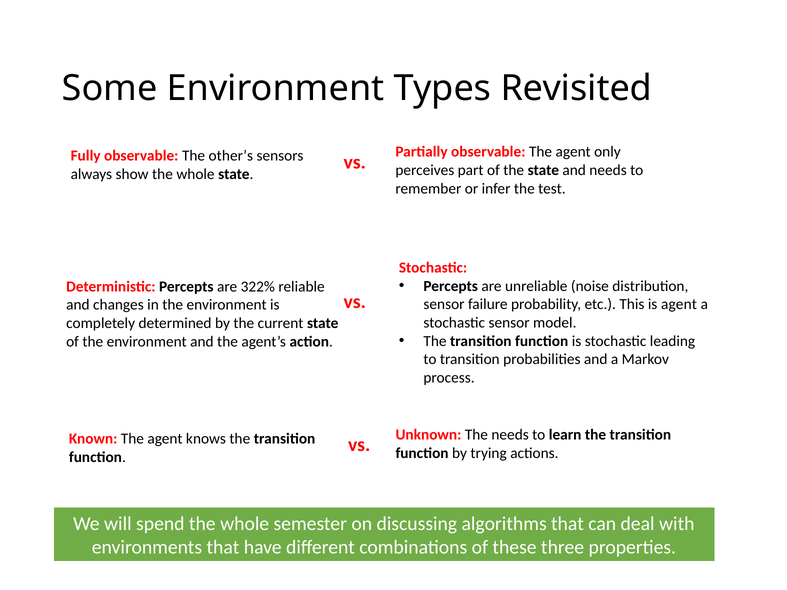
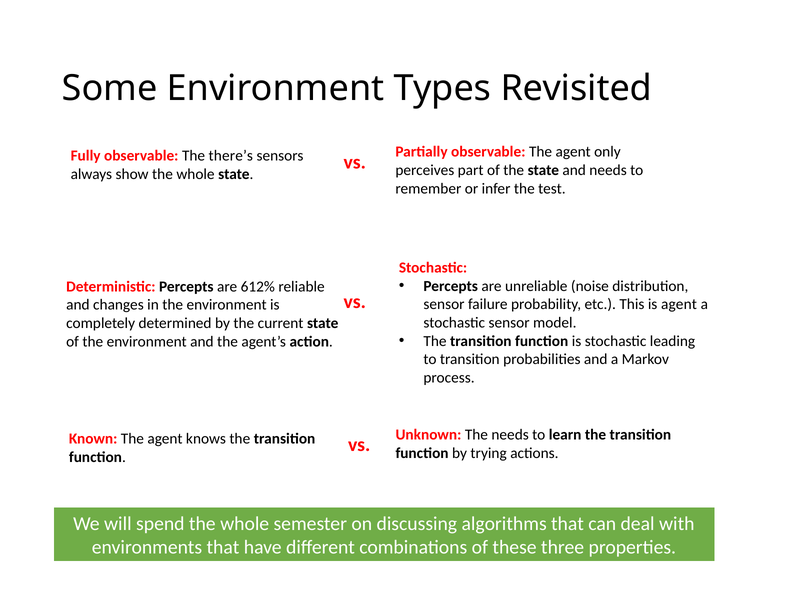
other’s: other’s -> there’s (231, 156)
322%: 322% -> 612% (258, 287)
